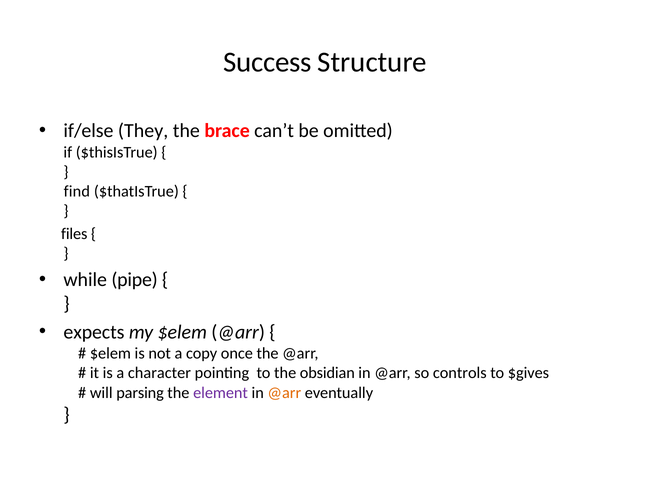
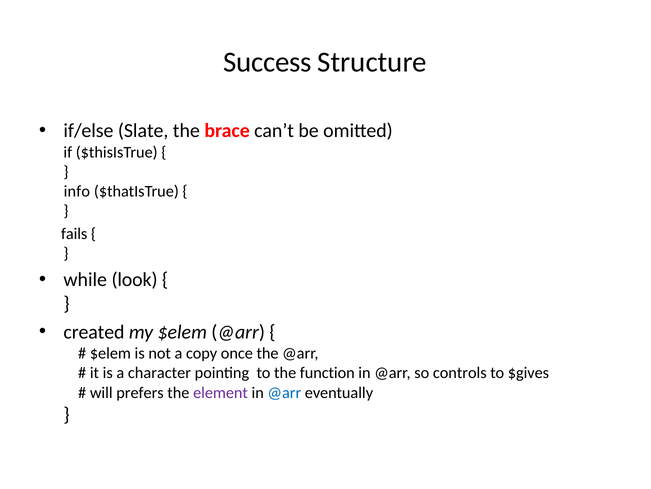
They: They -> Slate (143, 131)
find: find -> info (77, 191)
files: files -> fails (74, 234)
pipe: pipe -> look (135, 279)
expects: expects -> created (94, 332)
obsidian: obsidian -> function (327, 373)
parsing: parsing -> prefers (140, 392)
@arr colour: orange -> blue (284, 392)
